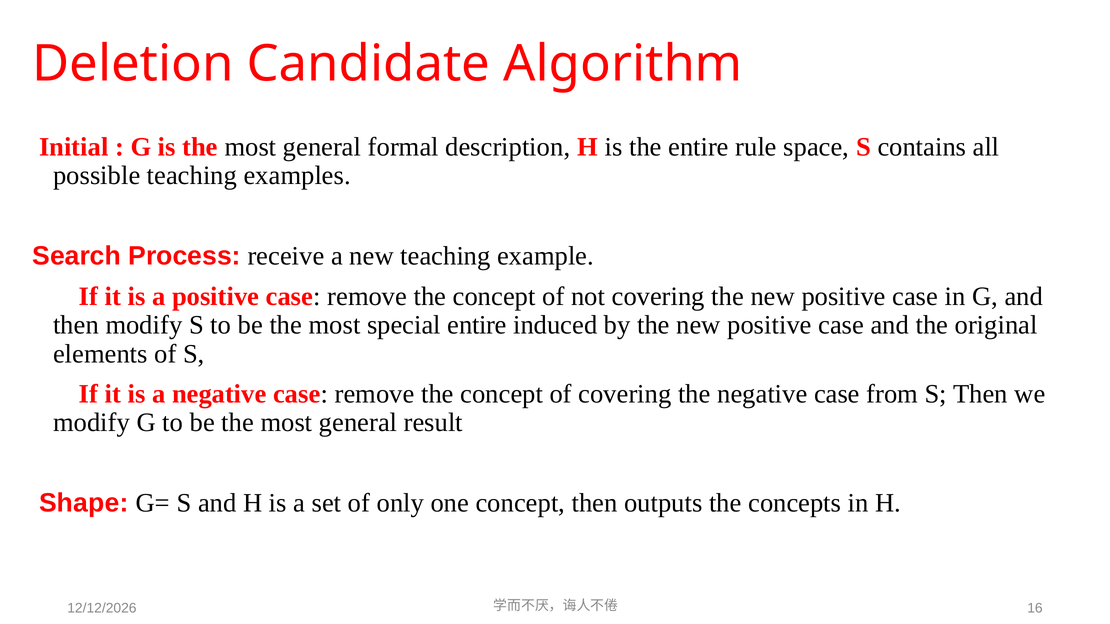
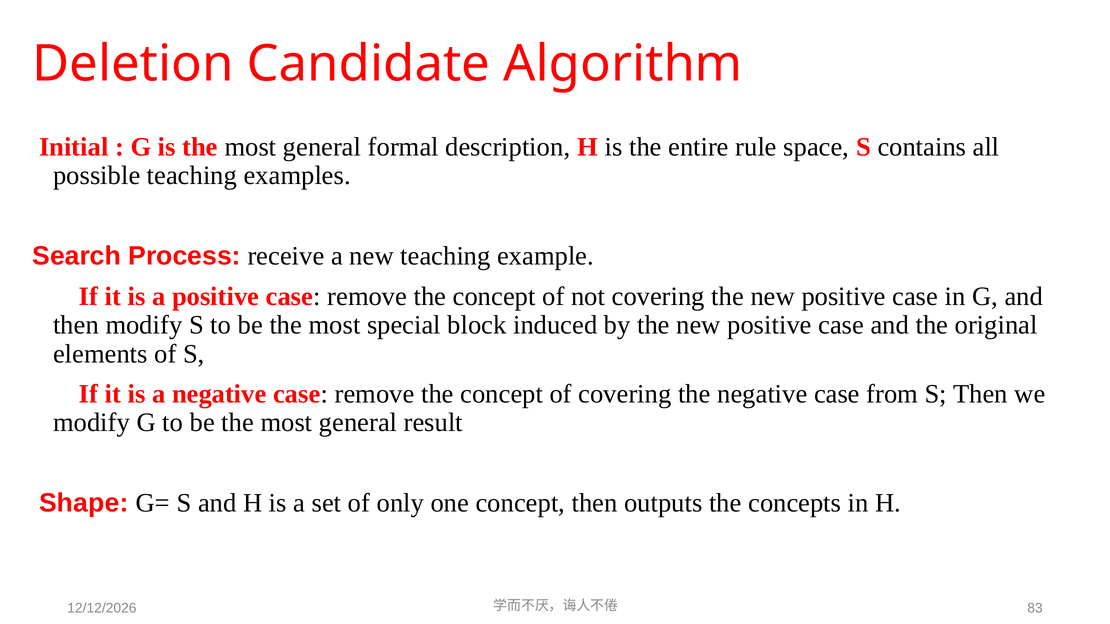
special entire: entire -> block (477, 325)
16: 16 -> 83 (1035, 609)
